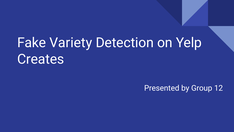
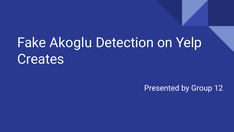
Variety: Variety -> Akoglu (71, 43)
